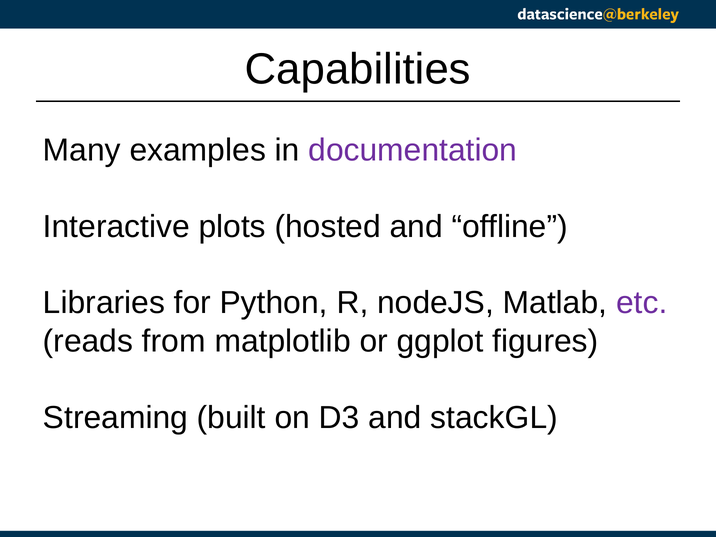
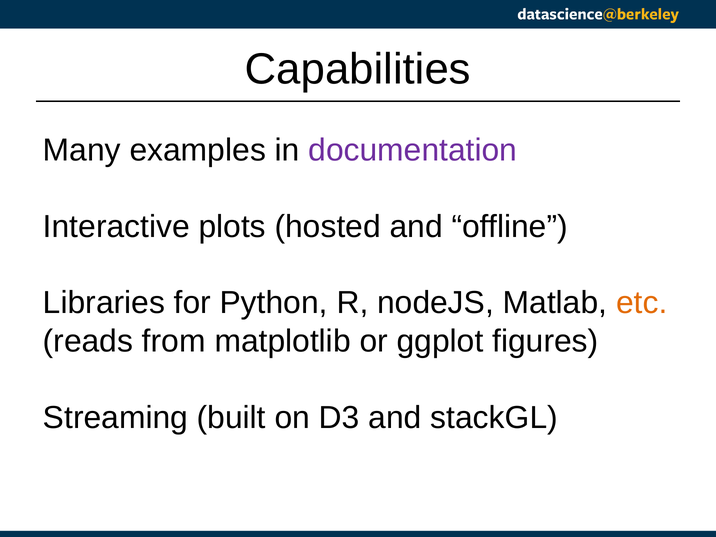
etc colour: purple -> orange (642, 303)
